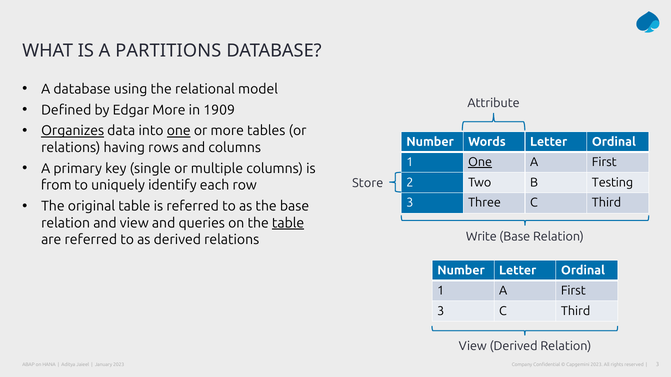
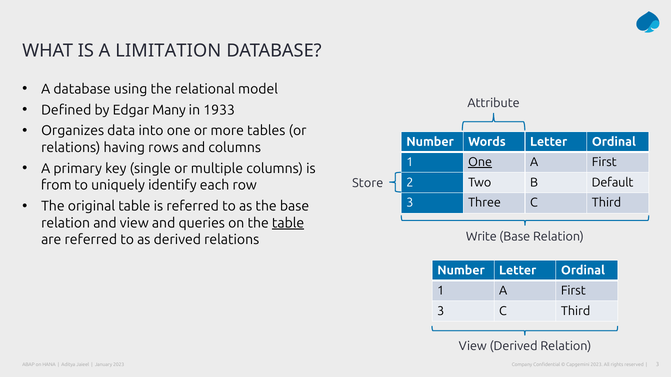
PARTITIONS: PARTITIONS -> LIMITATION (168, 51)
Edgar More: More -> Many (169, 110)
1909: 1909 -> 1933 (219, 110)
Organizes underline: present -> none (73, 131)
one underline: present -> none (179, 131)
Testing: Testing -> Default (613, 183)
